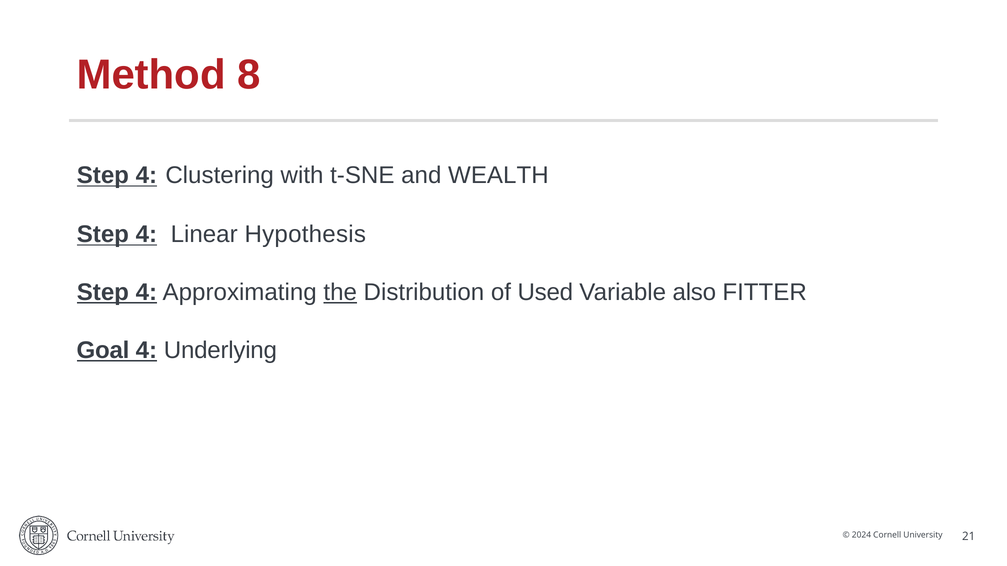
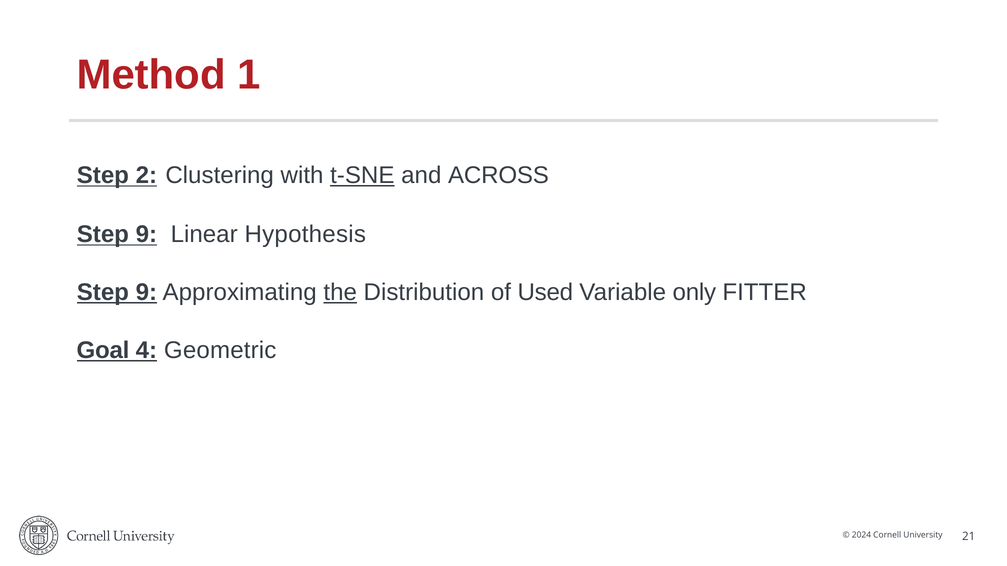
8: 8 -> 1 (249, 75)
4: 4 -> 2 (146, 176)
t-SNE underline: none -> present (362, 176)
WEALTH: WEALTH -> ACROSS (499, 176)
4: 4 -> 9 (146, 235)
4: 4 -> 9 (146, 292)
also: also -> only (694, 292)
Underlying: Underlying -> Geometric (220, 350)
